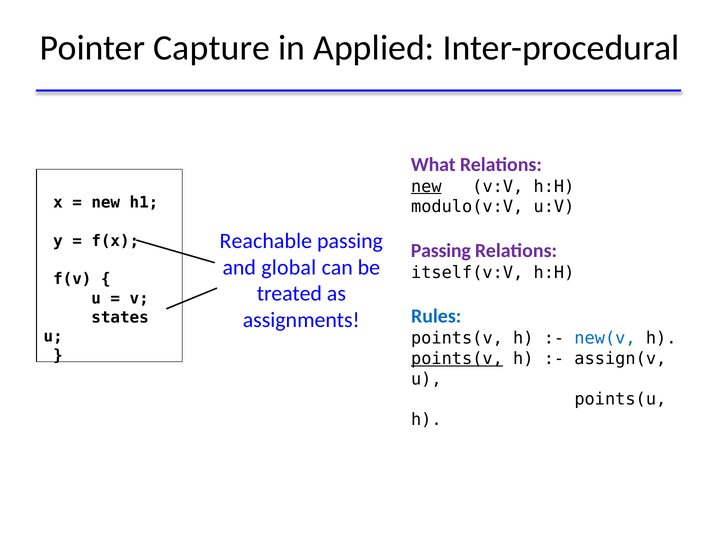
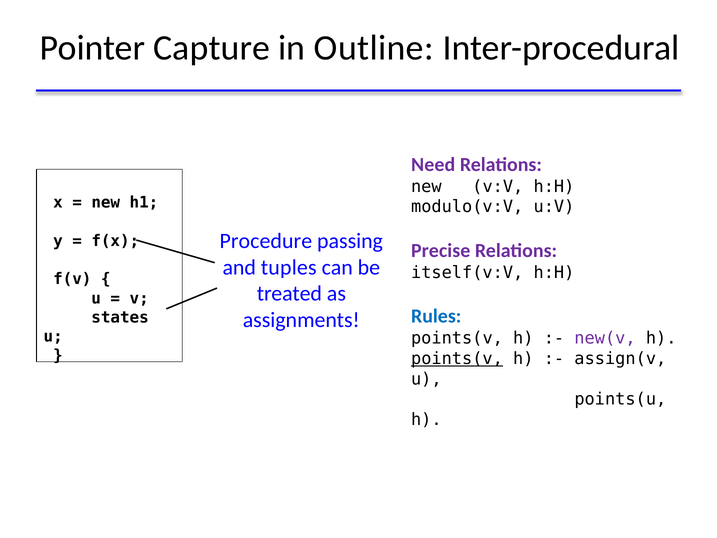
Applied: Applied -> Outline (374, 48)
What: What -> Need (433, 164)
new underline: present -> none (426, 186)
Reachable: Reachable -> Procedure (266, 241)
Passing: Passing -> Precise (441, 251)
global: global -> tuples (289, 267)
new(v colour: blue -> purple (605, 338)
